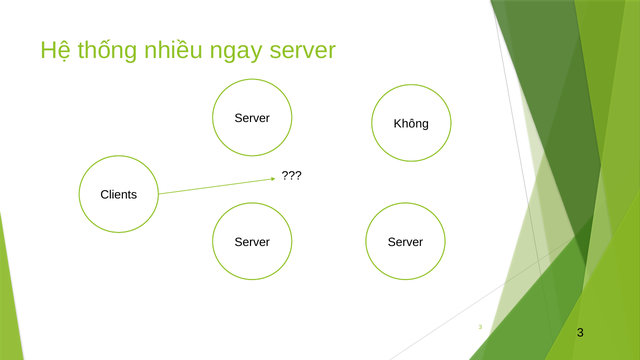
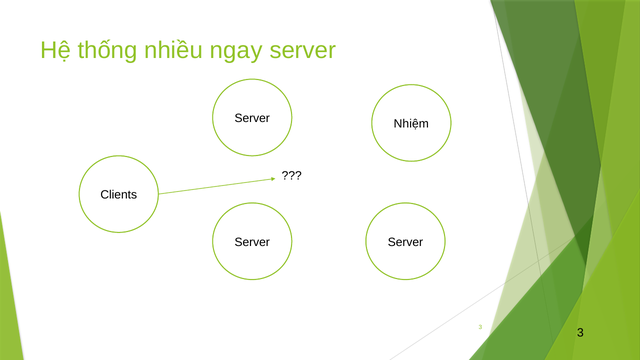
Không: Không -> Nhiệm (411, 124)
